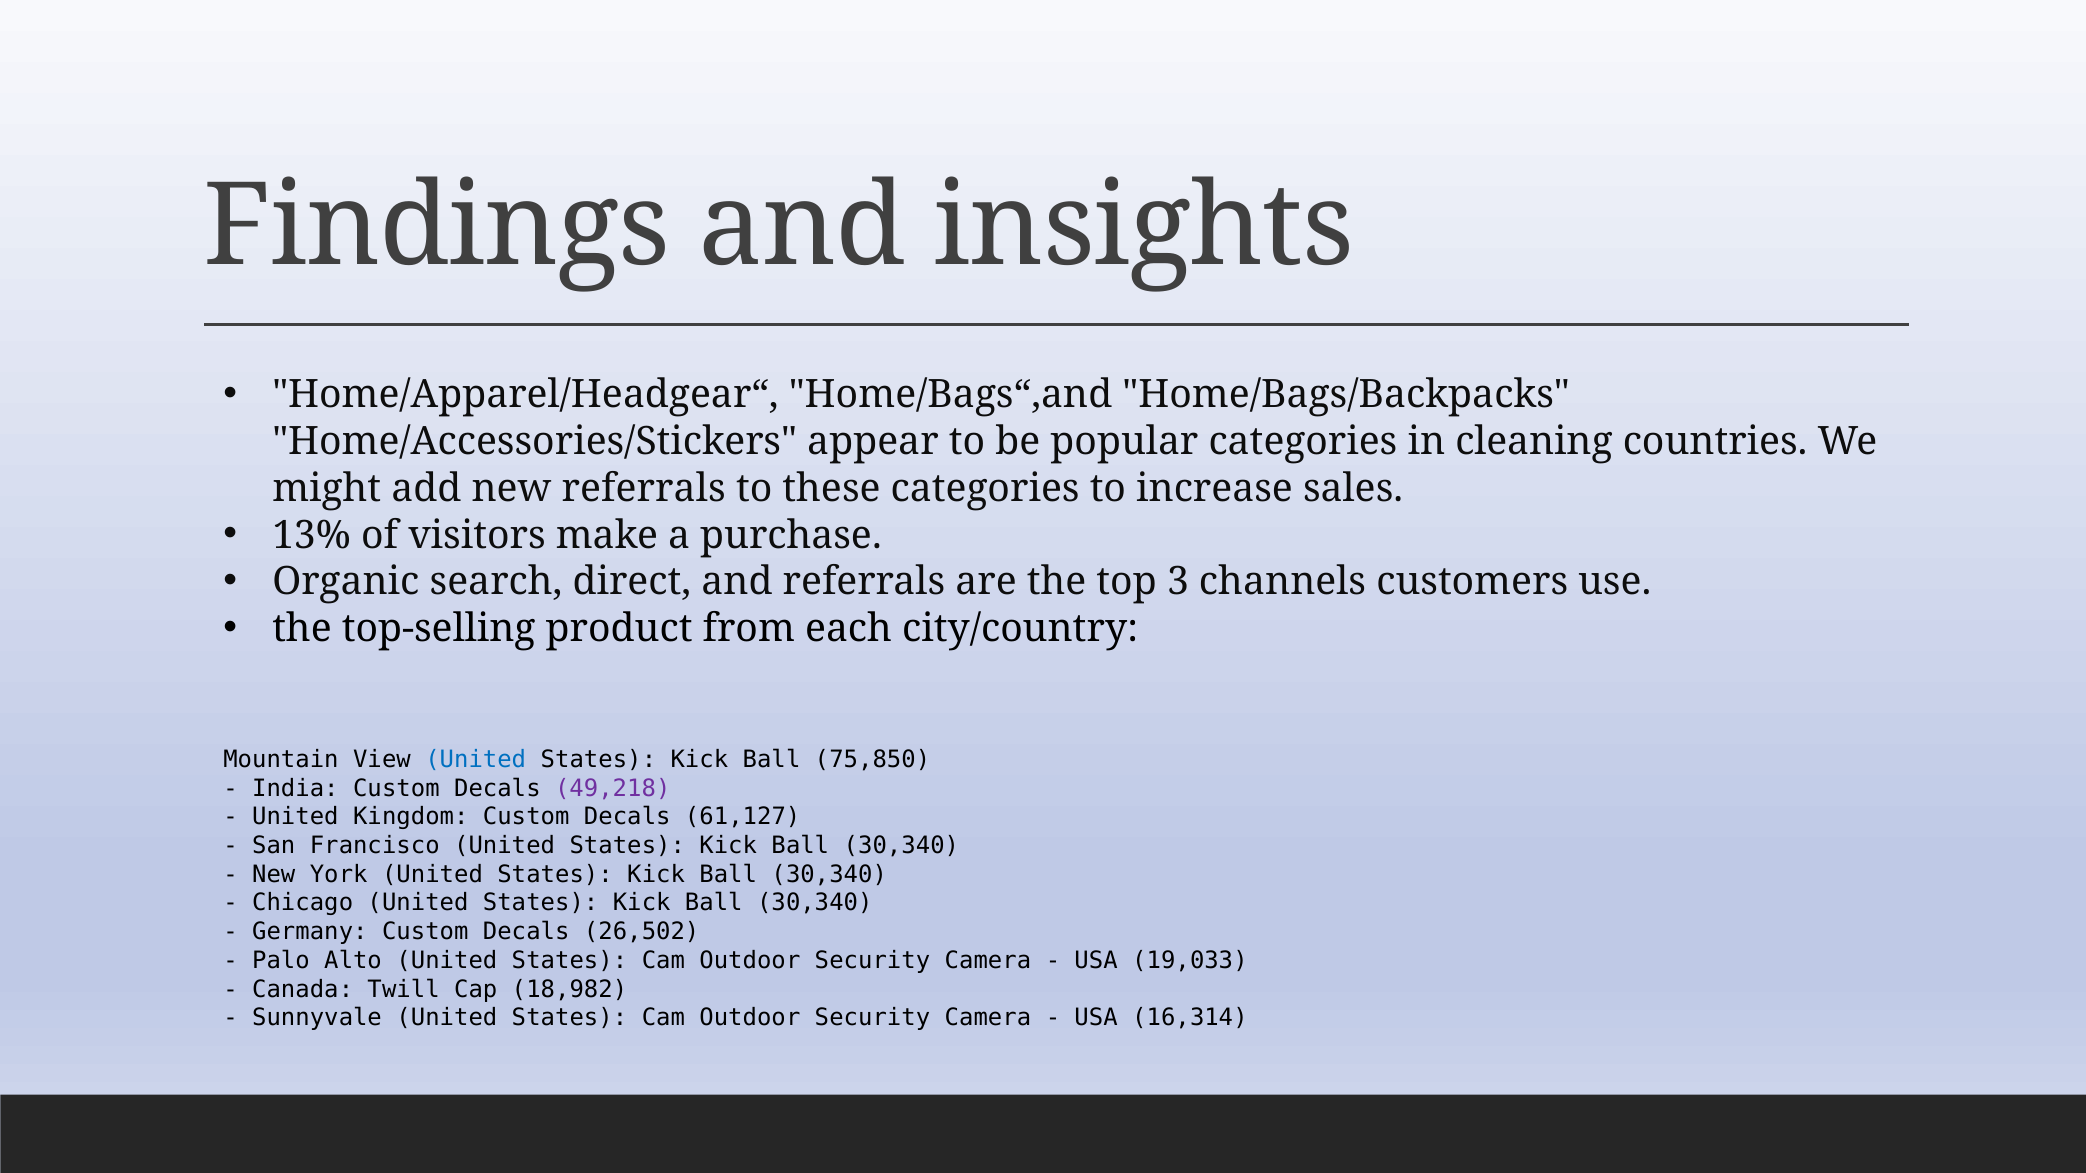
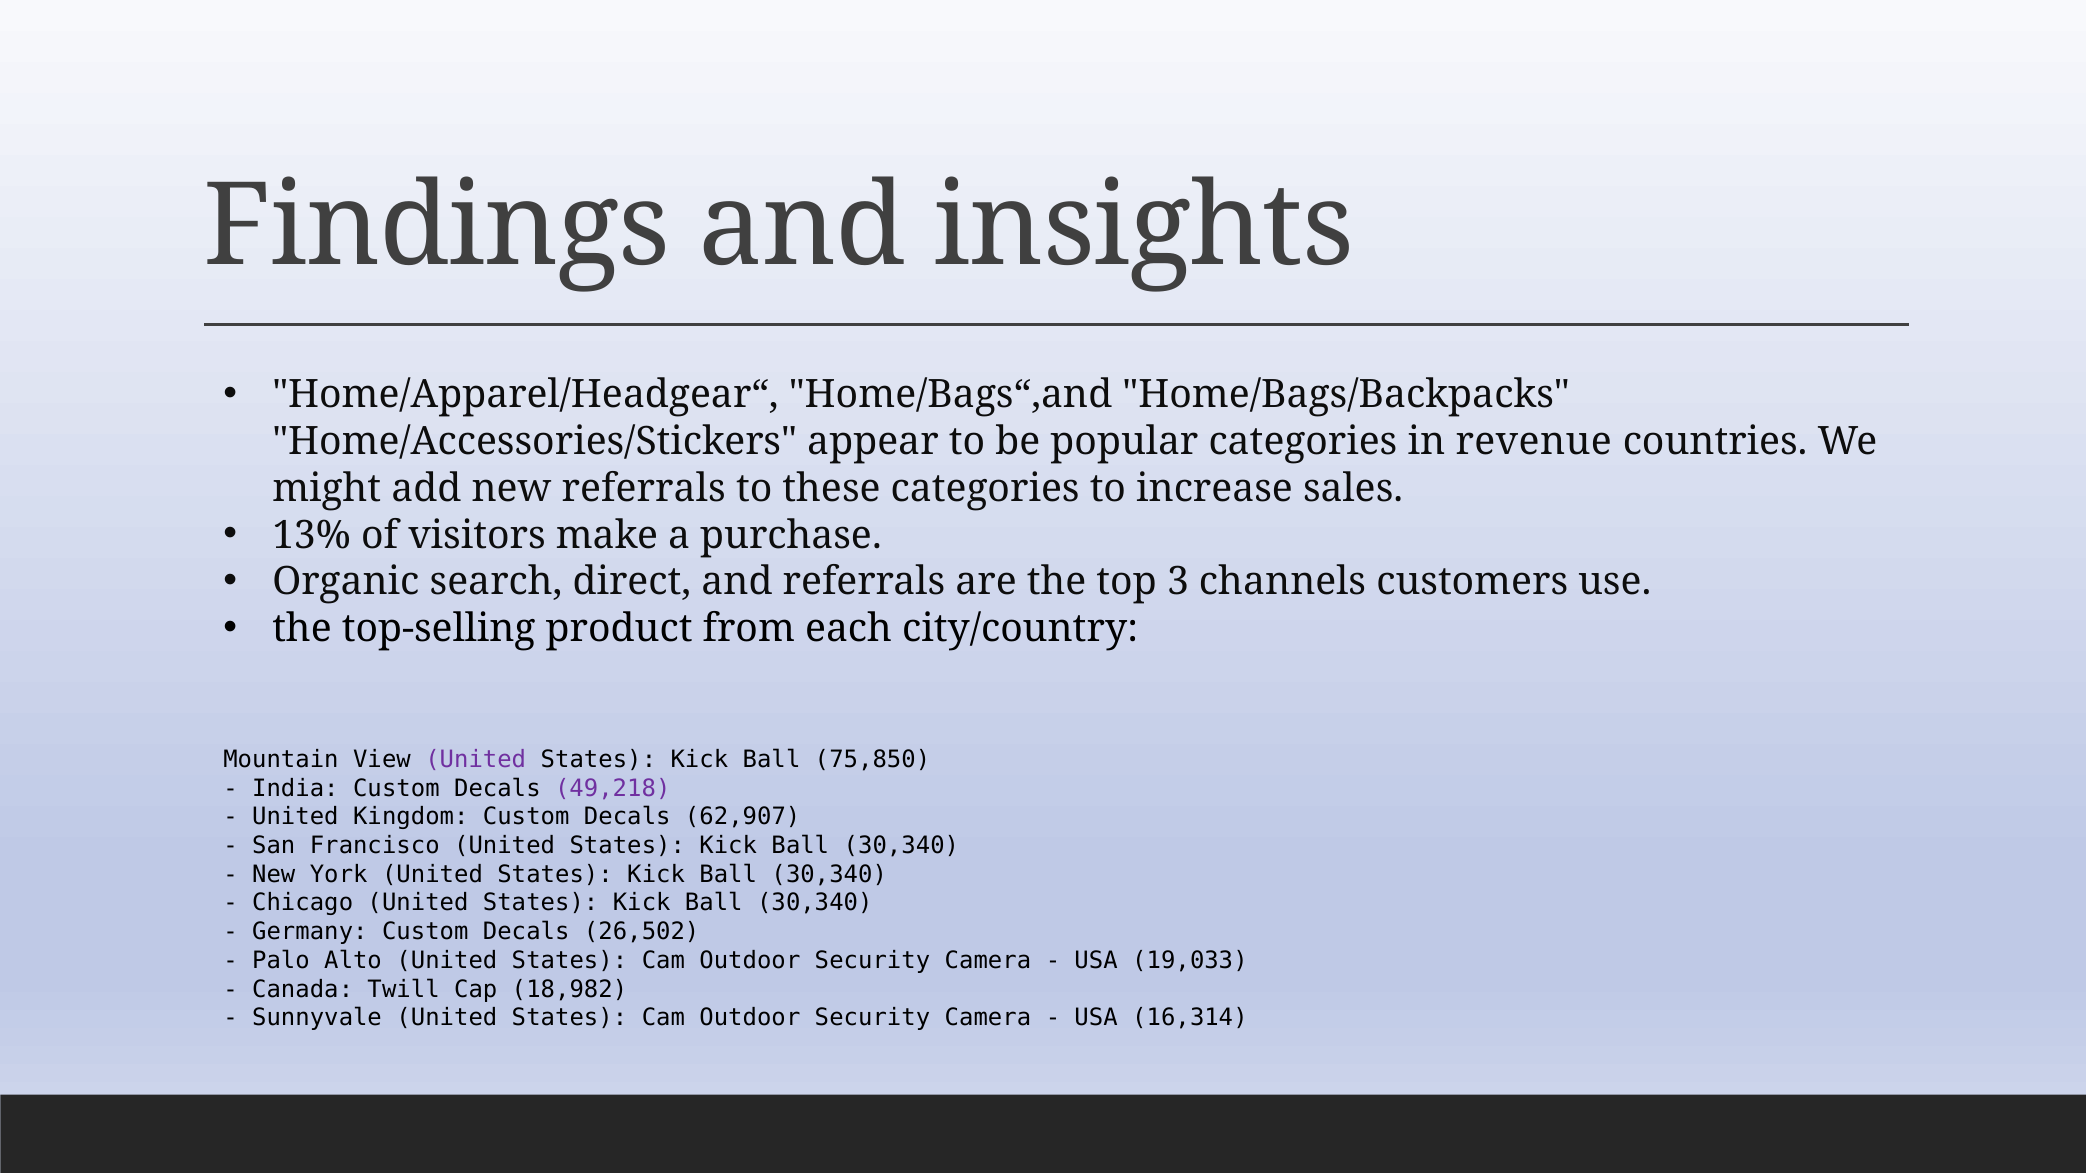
cleaning: cleaning -> revenue (1534, 441)
United colour: blue -> purple (476, 760)
61,127: 61,127 -> 62,907 (743, 817)
